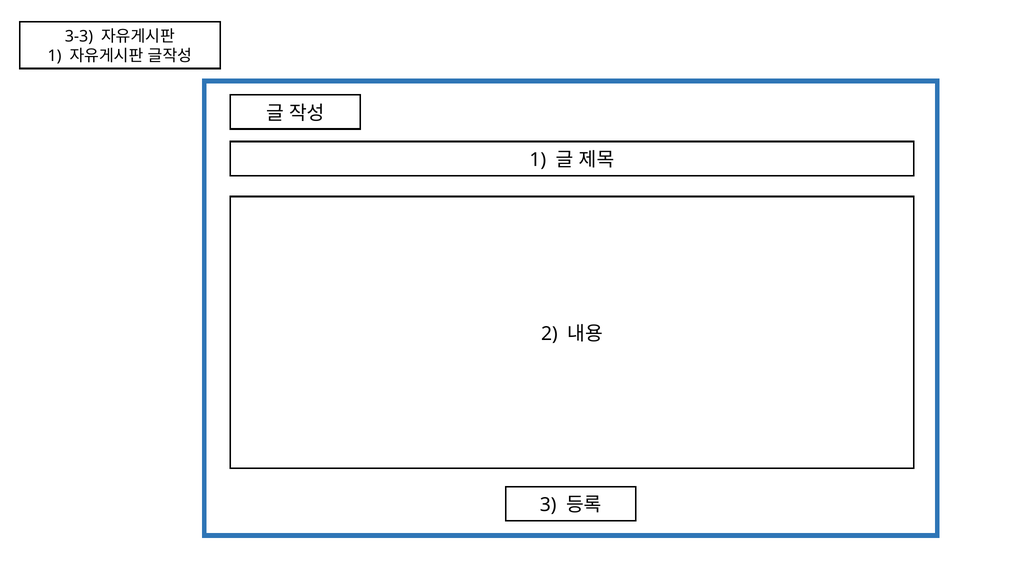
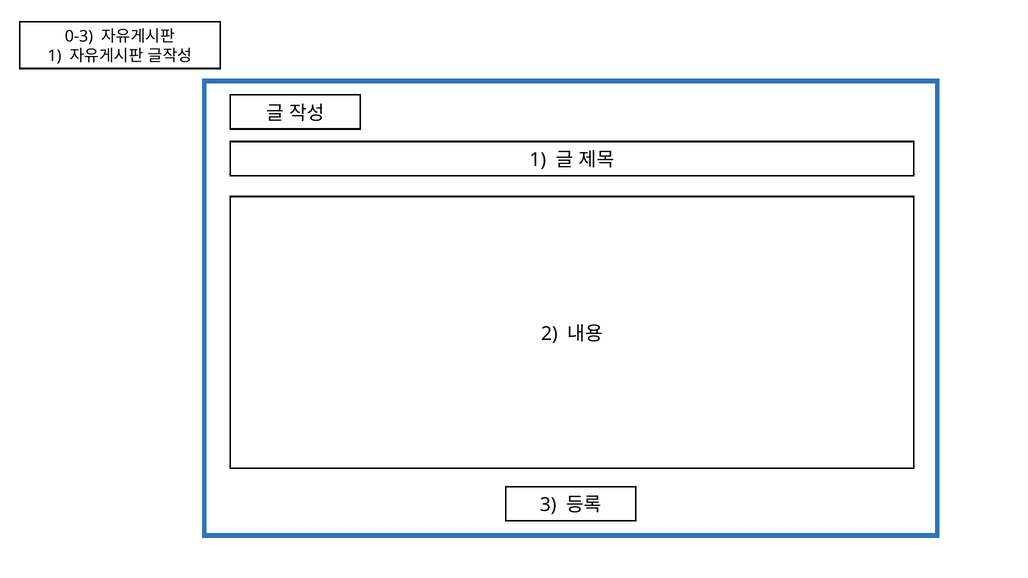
3-3: 3-3 -> 0-3 (79, 37)
